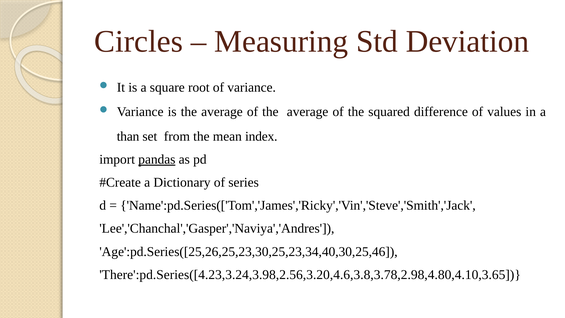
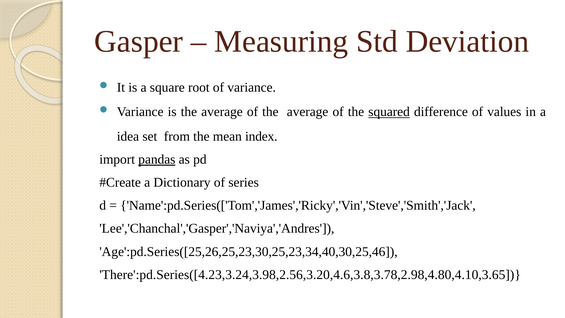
Circles: Circles -> Gasper (139, 41)
squared underline: none -> present (389, 112)
than: than -> idea (128, 136)
